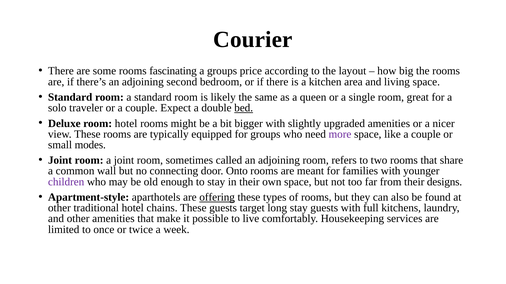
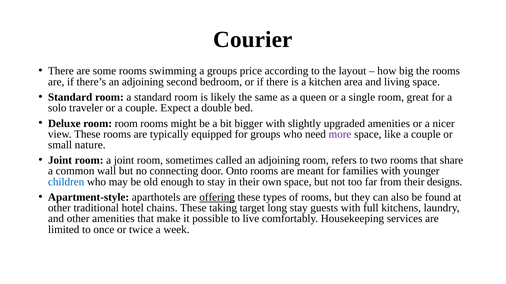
fascinating: fascinating -> swimming (173, 71)
bed underline: present -> none (244, 108)
room hotel: hotel -> room (126, 124)
modes: modes -> nature (90, 145)
children colour: purple -> blue (66, 182)
These guests: guests -> taking (223, 208)
